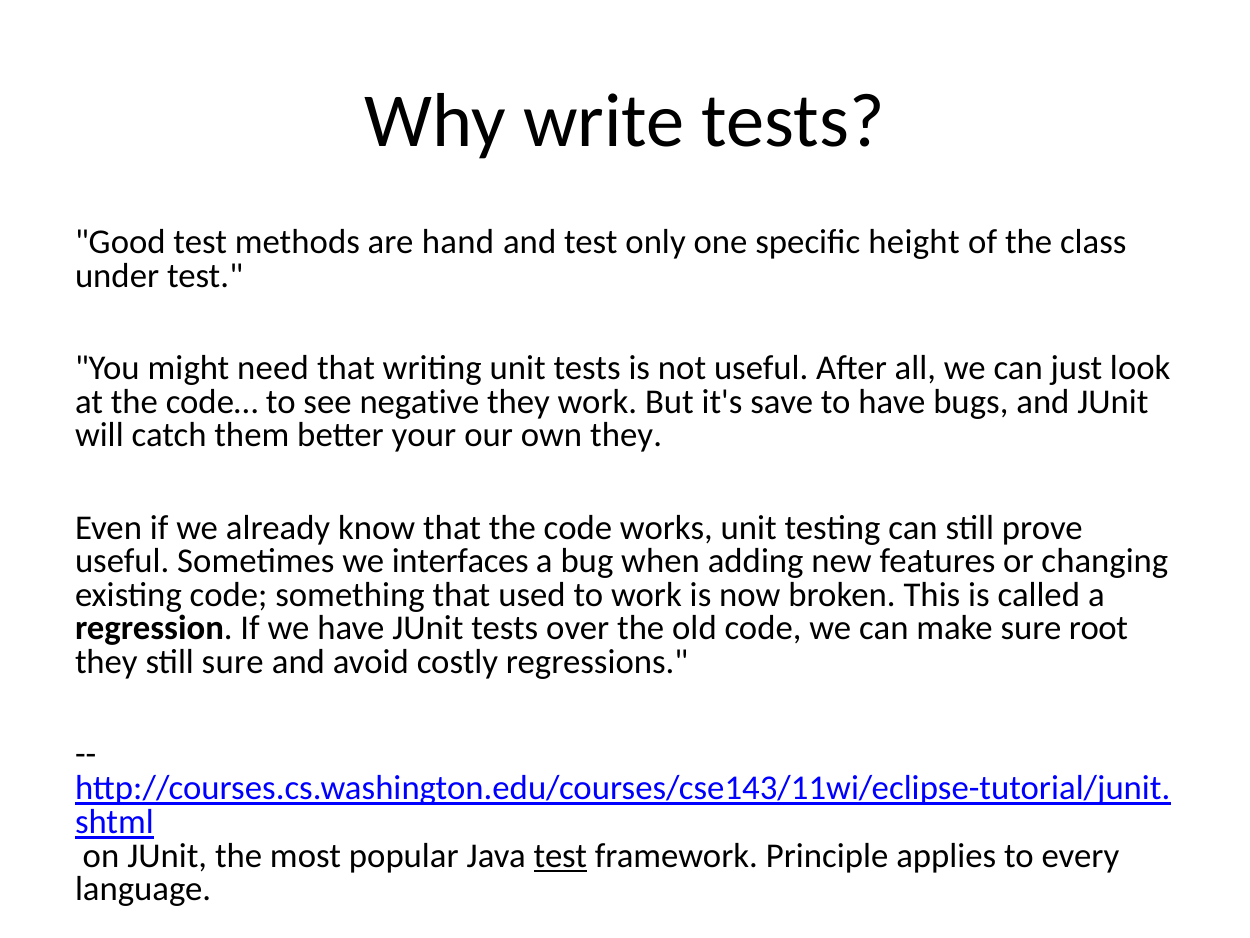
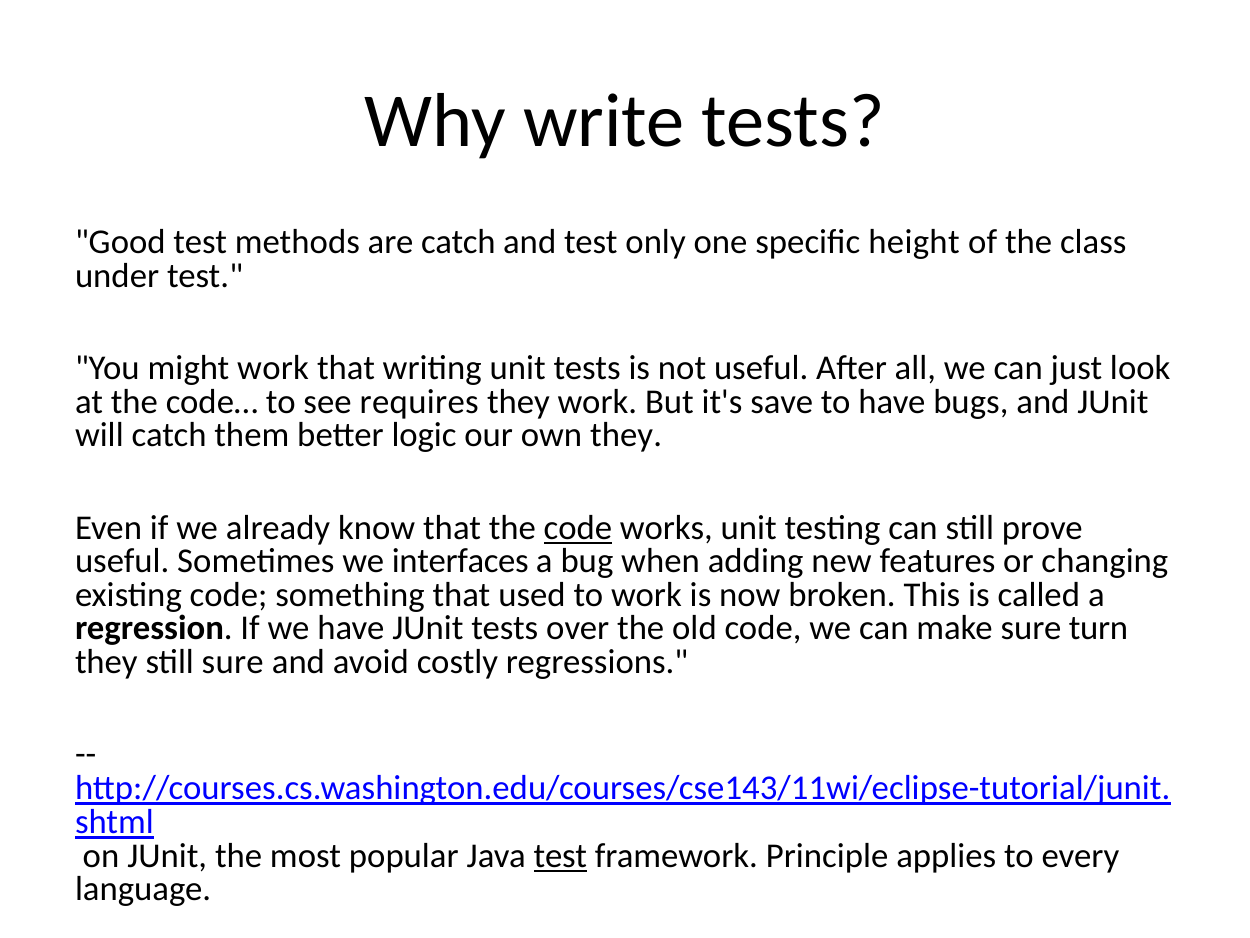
are hand: hand -> catch (458, 242)
might need: need -> work (273, 368)
negative: negative -> requires (419, 402)
your: your -> logic (424, 435)
code underline: none -> present (578, 528)
root: root -> turn (1098, 628)
